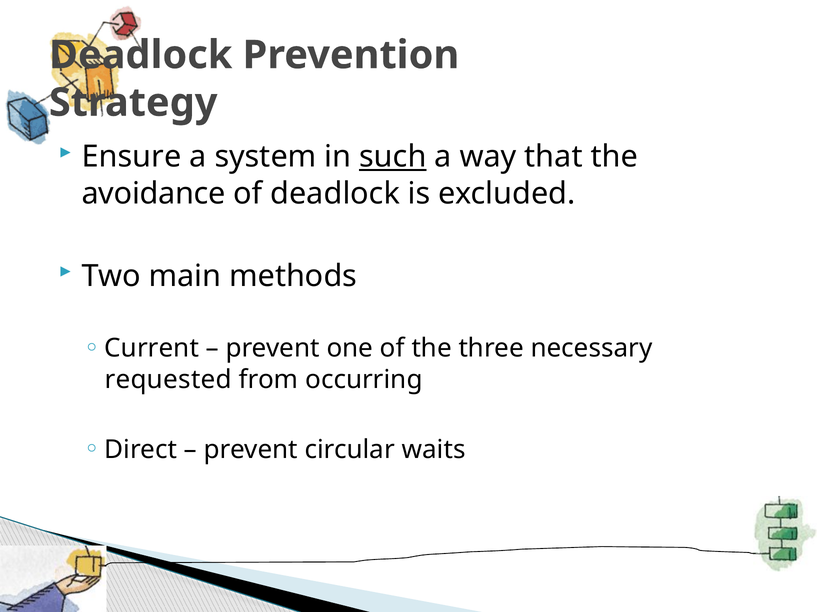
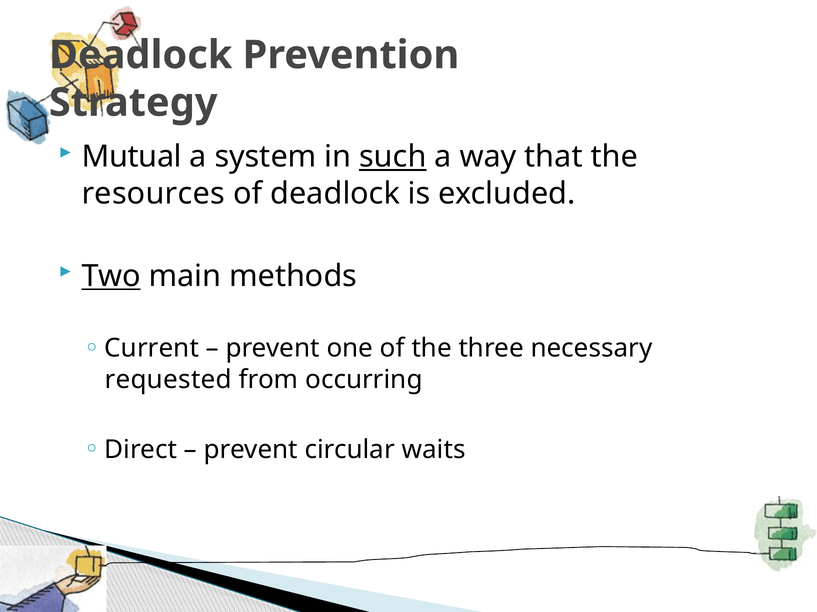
Ensure: Ensure -> Mutual (132, 157)
avoidance: avoidance -> resources (153, 194)
Two underline: none -> present (111, 276)
